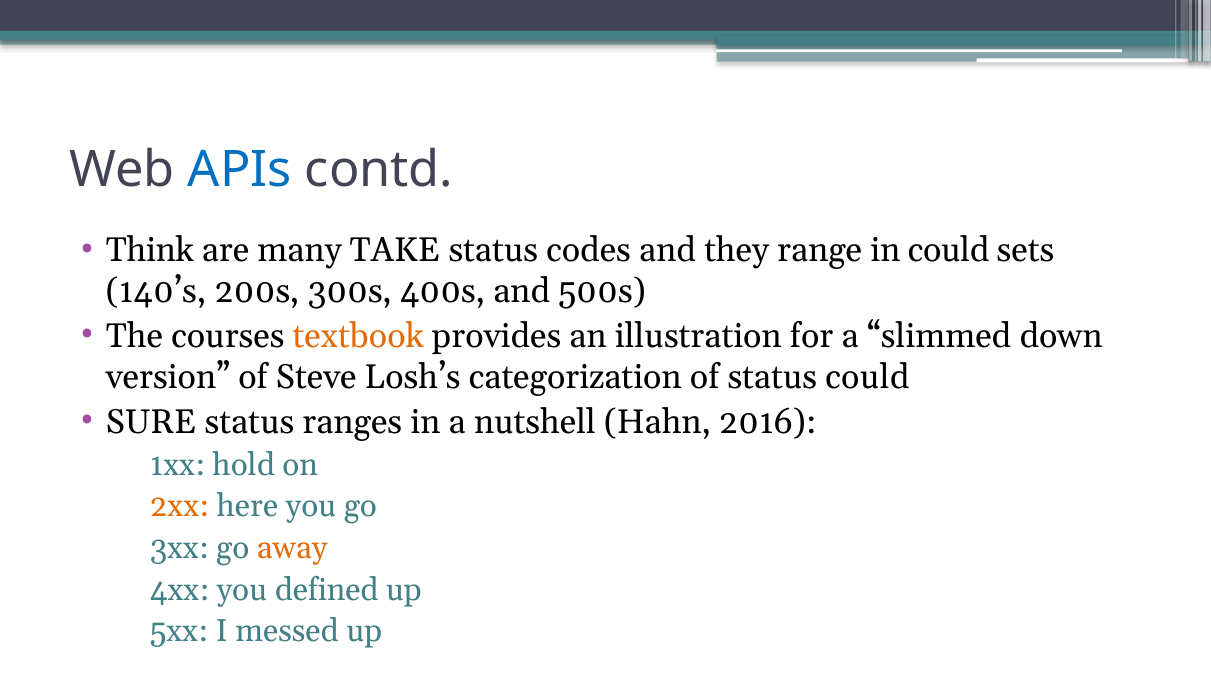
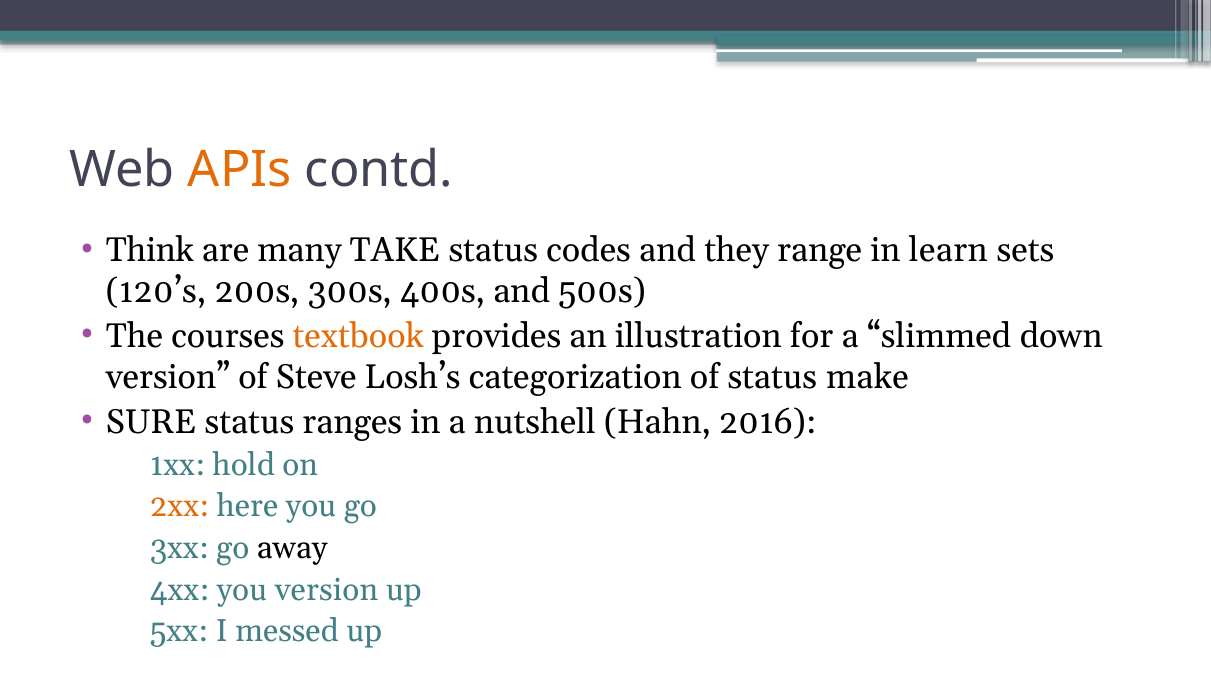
APIs colour: blue -> orange (240, 170)
in could: could -> learn (948, 251)
140’s: 140’s -> 120’s (156, 292)
status could: could -> make (867, 377)
away colour: orange -> black (292, 548)
you defined: defined -> version (327, 590)
